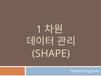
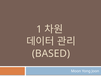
SHAPE: SHAPE -> BASED (51, 53)
